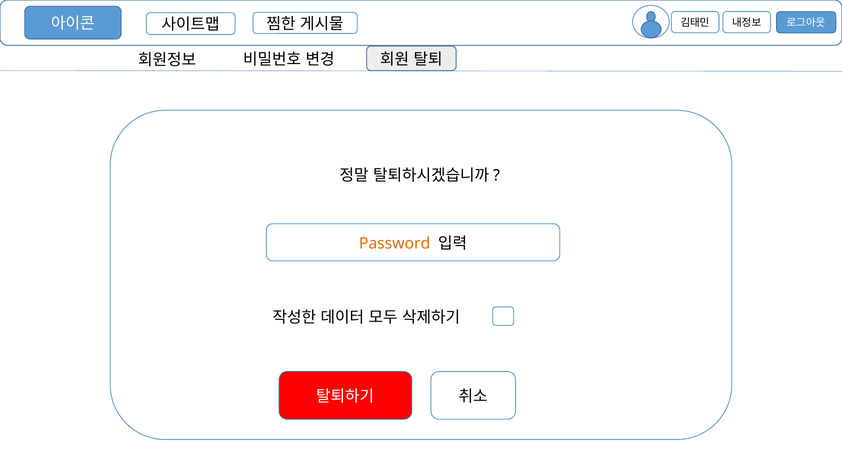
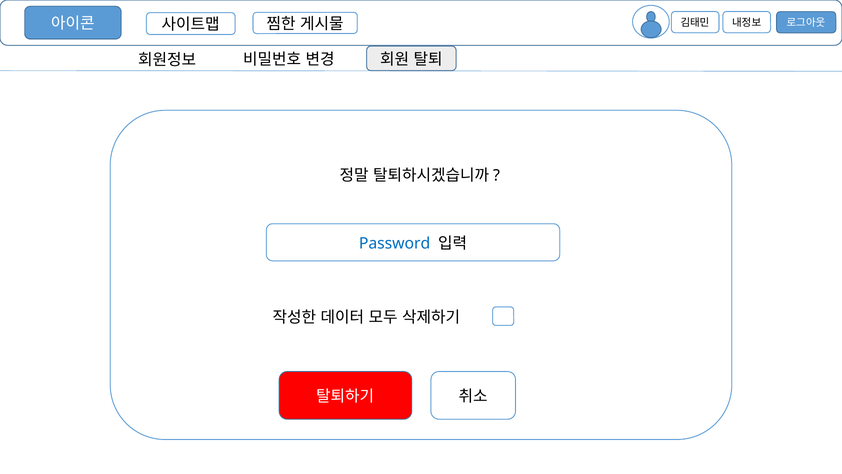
Password colour: orange -> blue (395, 243)
